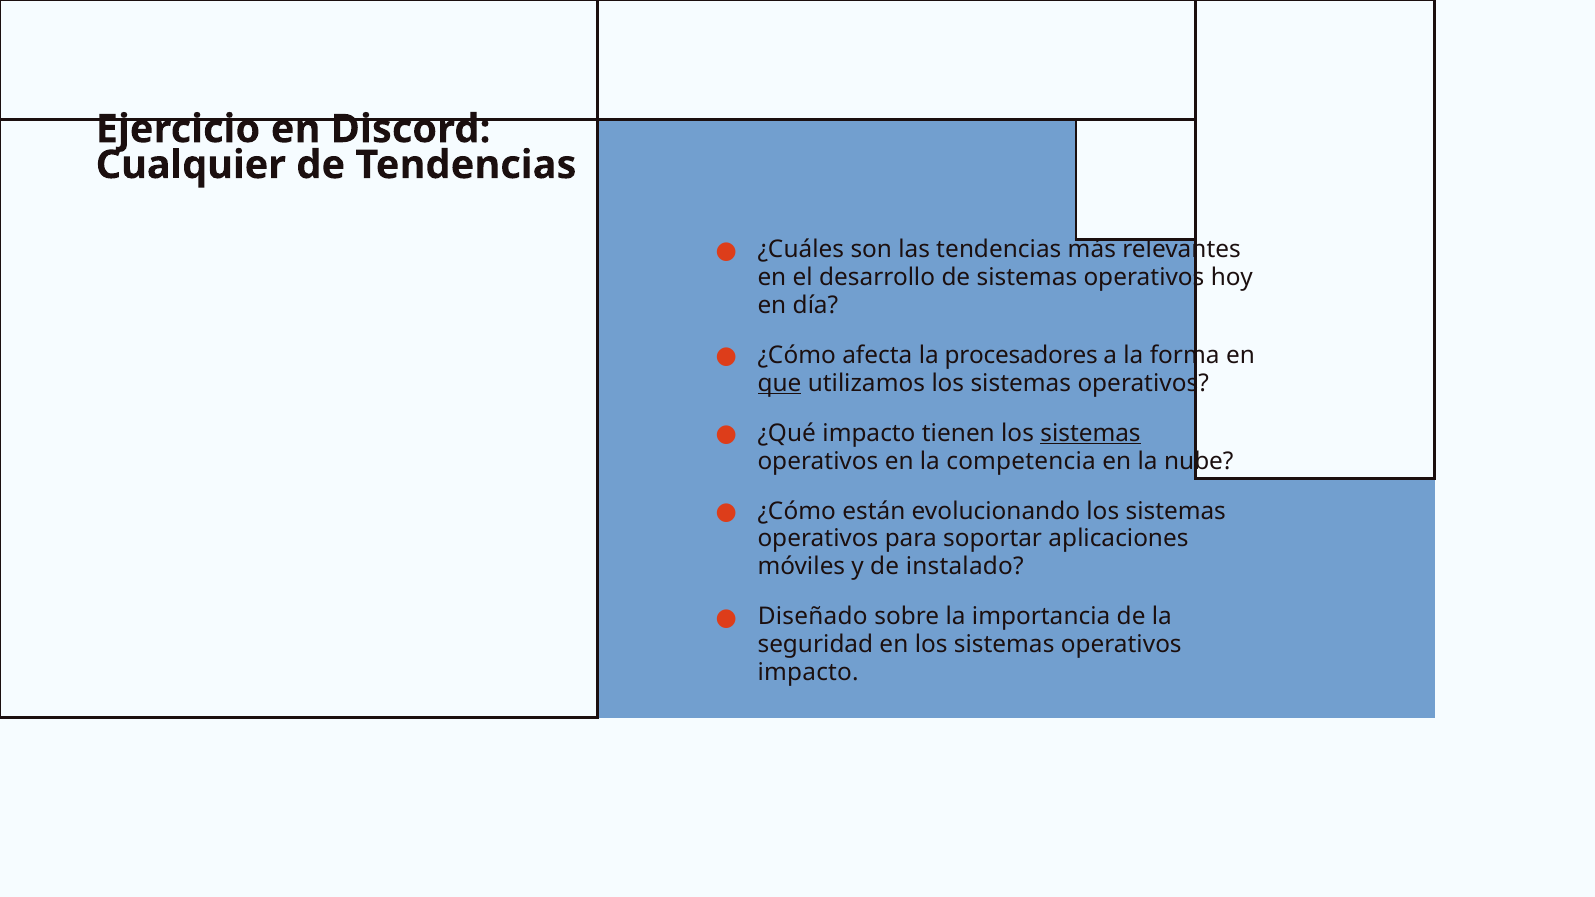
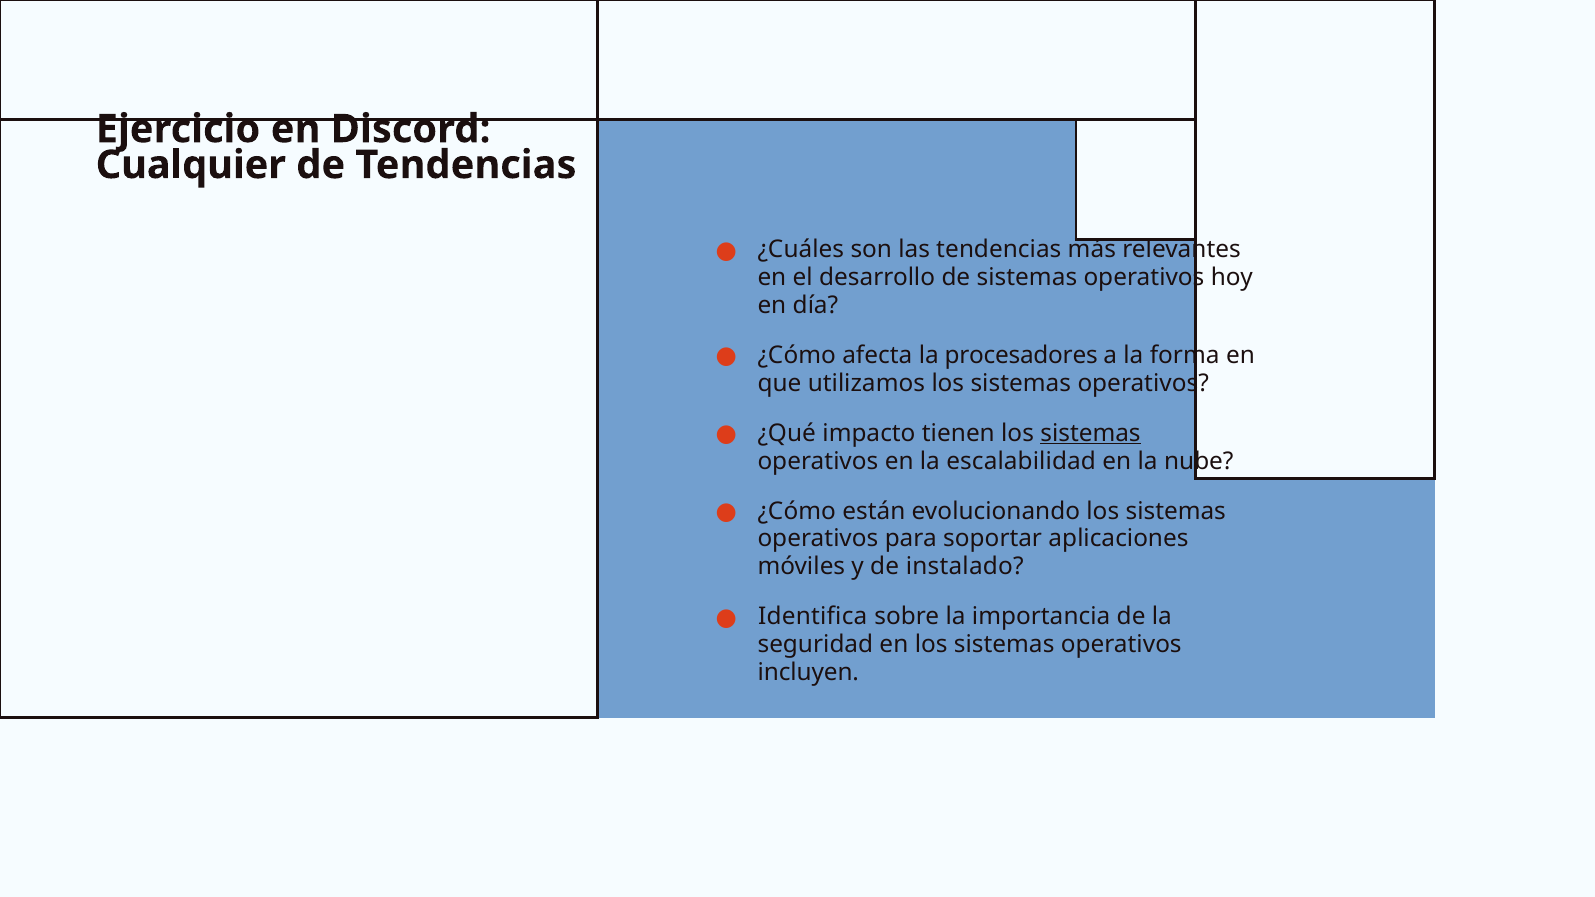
que underline: present -> none (779, 383)
competencia: competencia -> escalabilidad (1021, 461)
Diseñado: Diseñado -> Identifica (813, 617)
impacto: impacto -> incluyen (808, 672)
